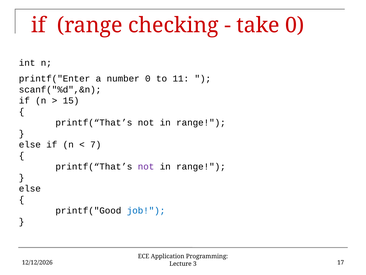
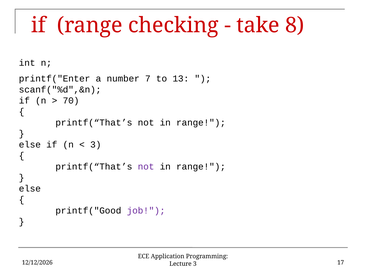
take 0: 0 -> 8 (295, 25)
number 0: 0 -> 7 (148, 78)
11: 11 -> 13 (181, 78)
15: 15 -> 70 (71, 100)
7: 7 -> 3 (96, 144)
job colour: blue -> purple (146, 210)
